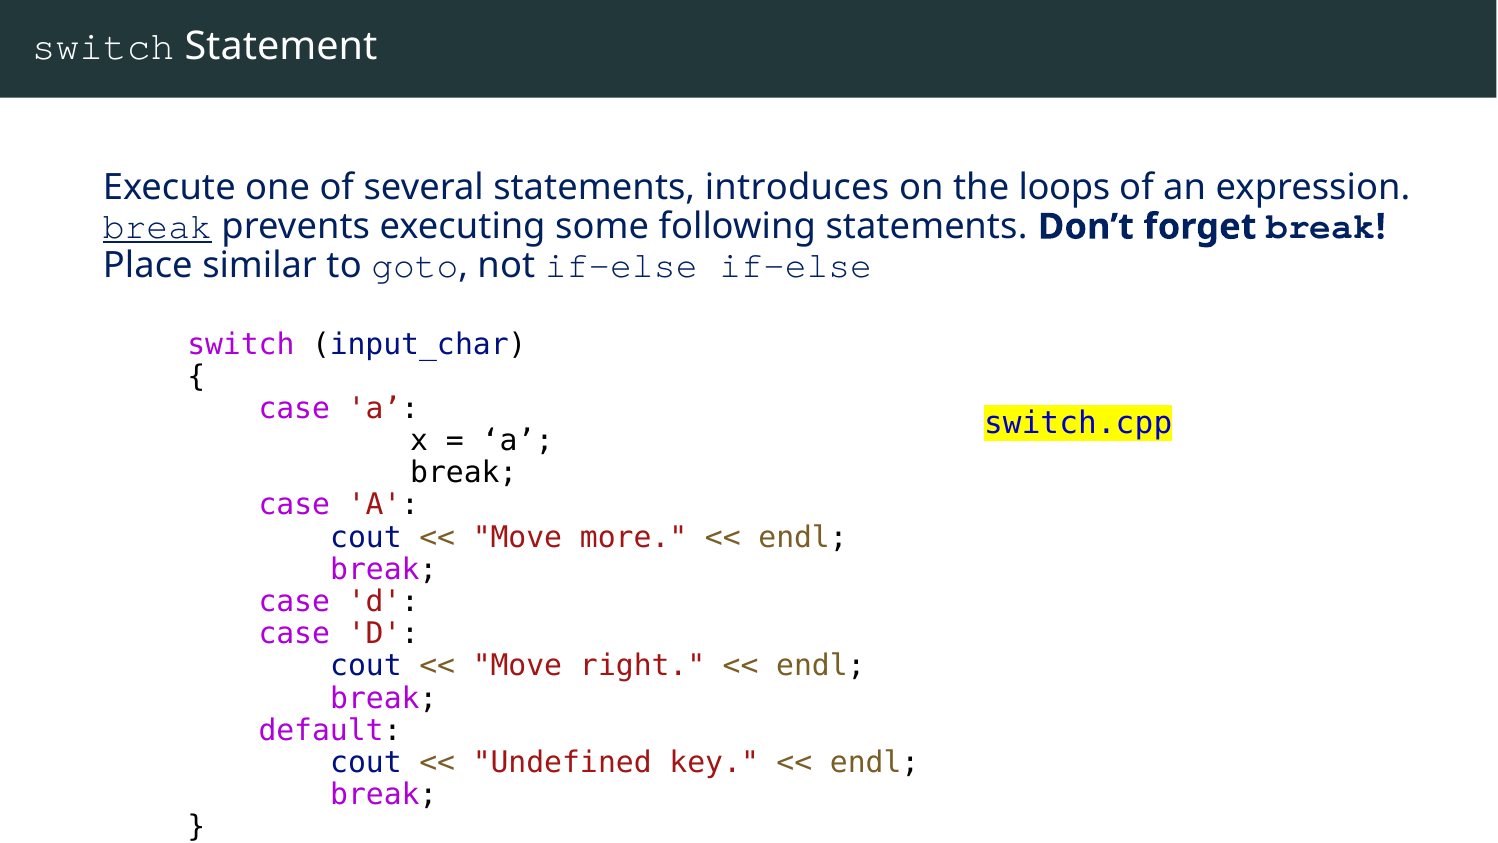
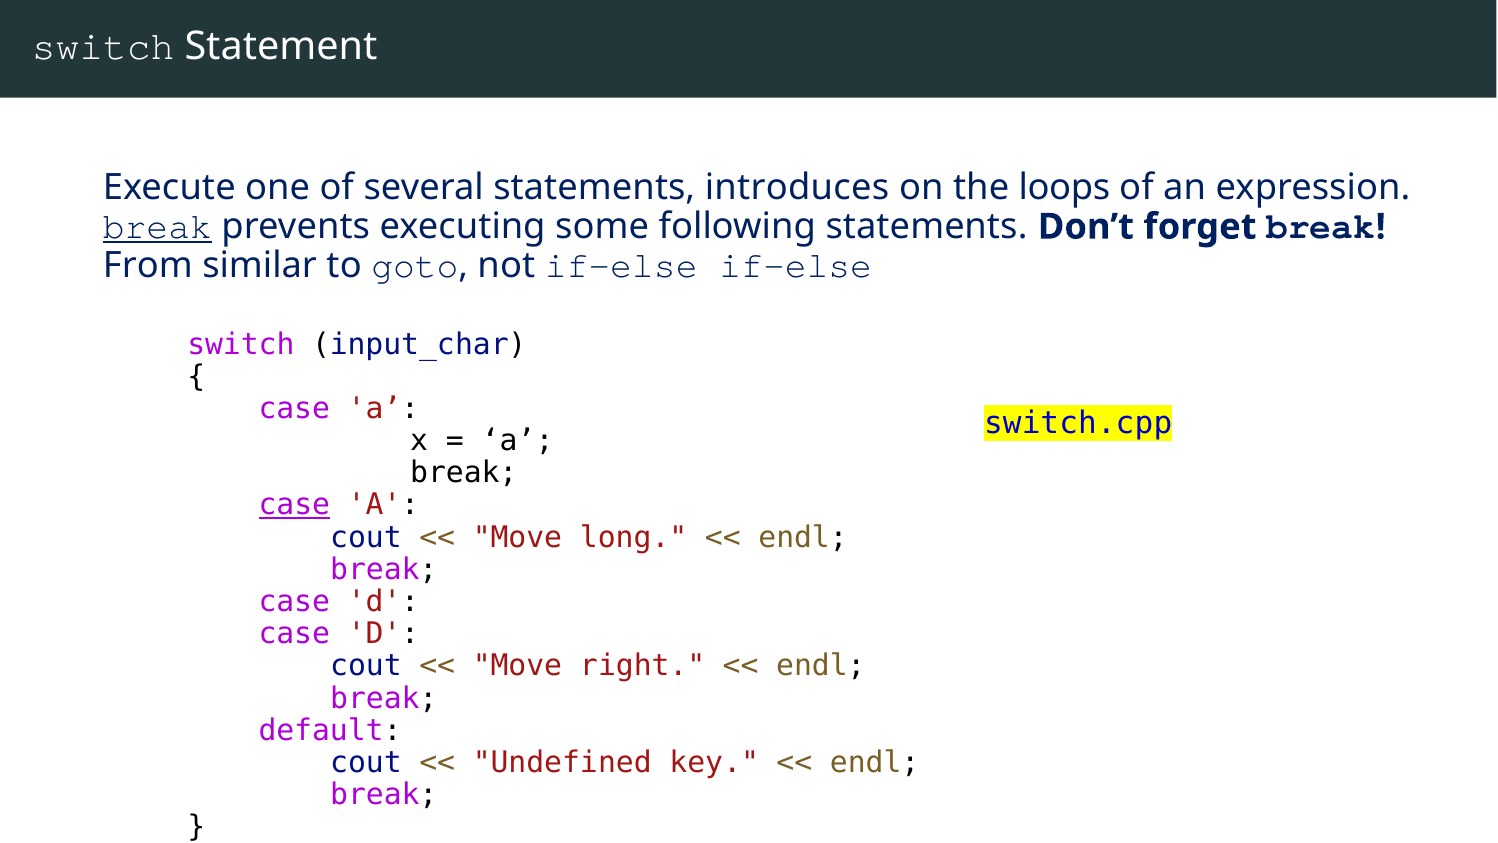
Place: Place -> From (148, 266)
case underline: none -> present (294, 505)
more: more -> long (634, 537)
